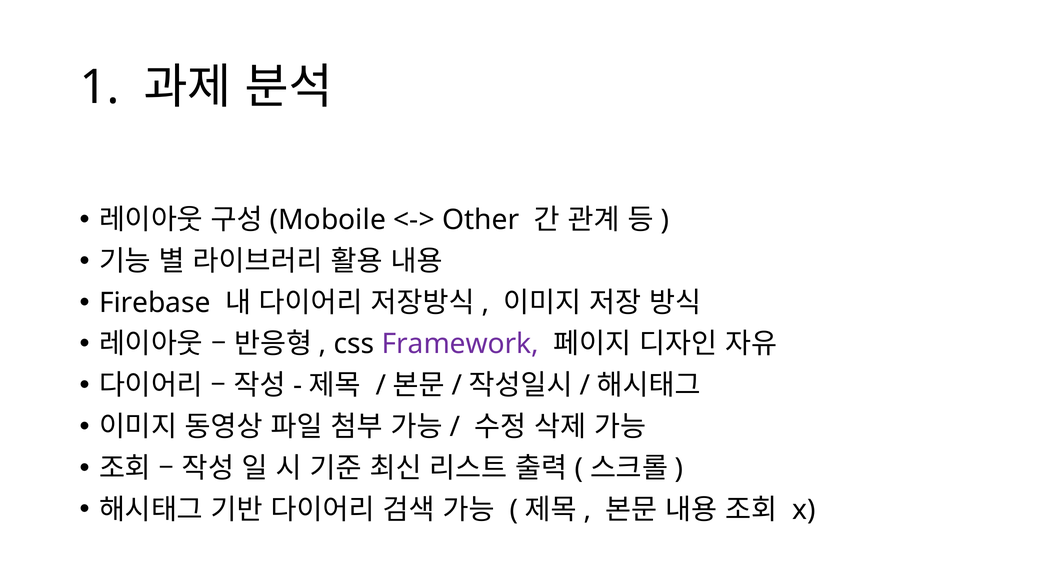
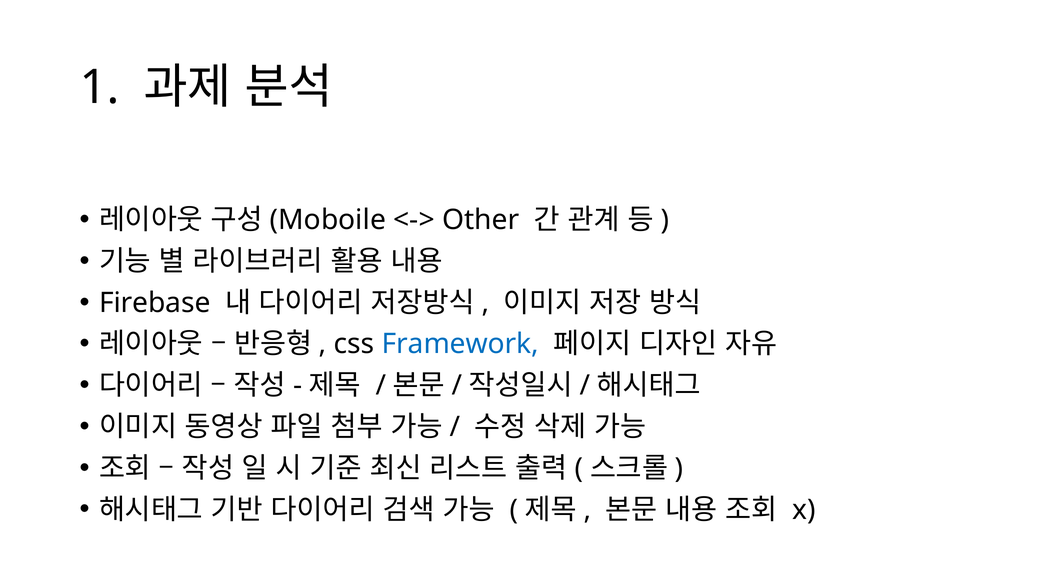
Framework colour: purple -> blue (460, 344)
